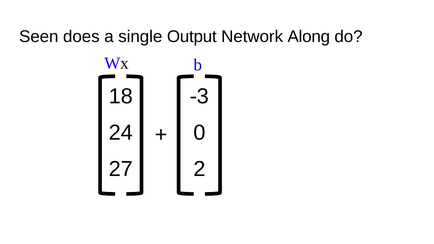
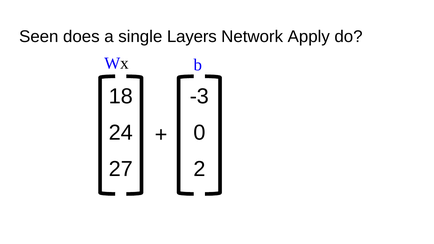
Output: Output -> Layers (192, 37)
Along: Along -> Apply (309, 37)
